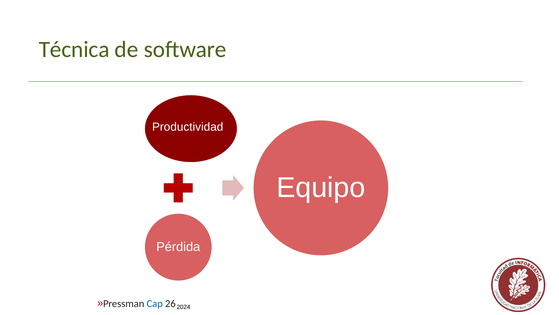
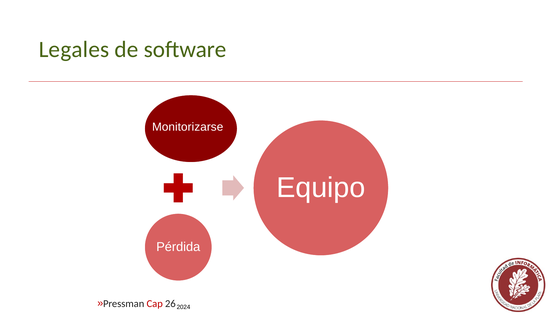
Técnica: Técnica -> Legales (74, 49)
Productividad: Productividad -> Monitorizarse (188, 127)
Cap colour: blue -> red (155, 303)
